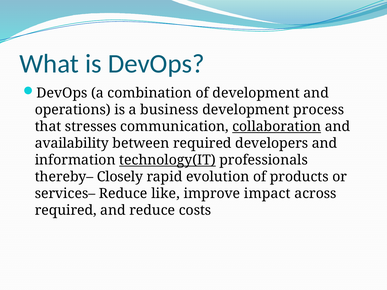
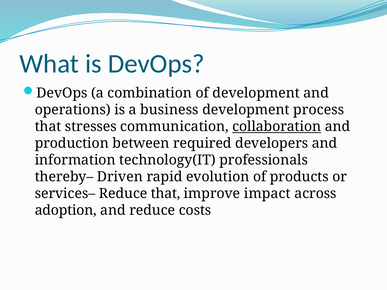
availability: availability -> production (72, 143)
technology(IT underline: present -> none (167, 160)
Closely: Closely -> Driven (120, 177)
Reduce like: like -> that (166, 194)
required: required -> adoption (66, 210)
